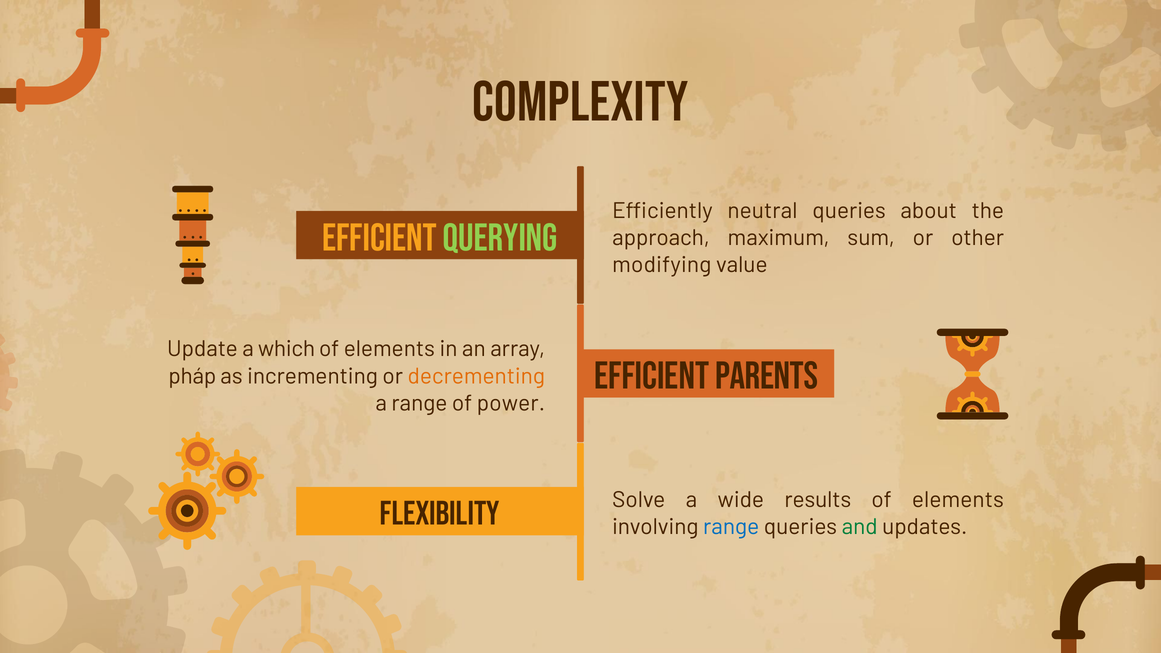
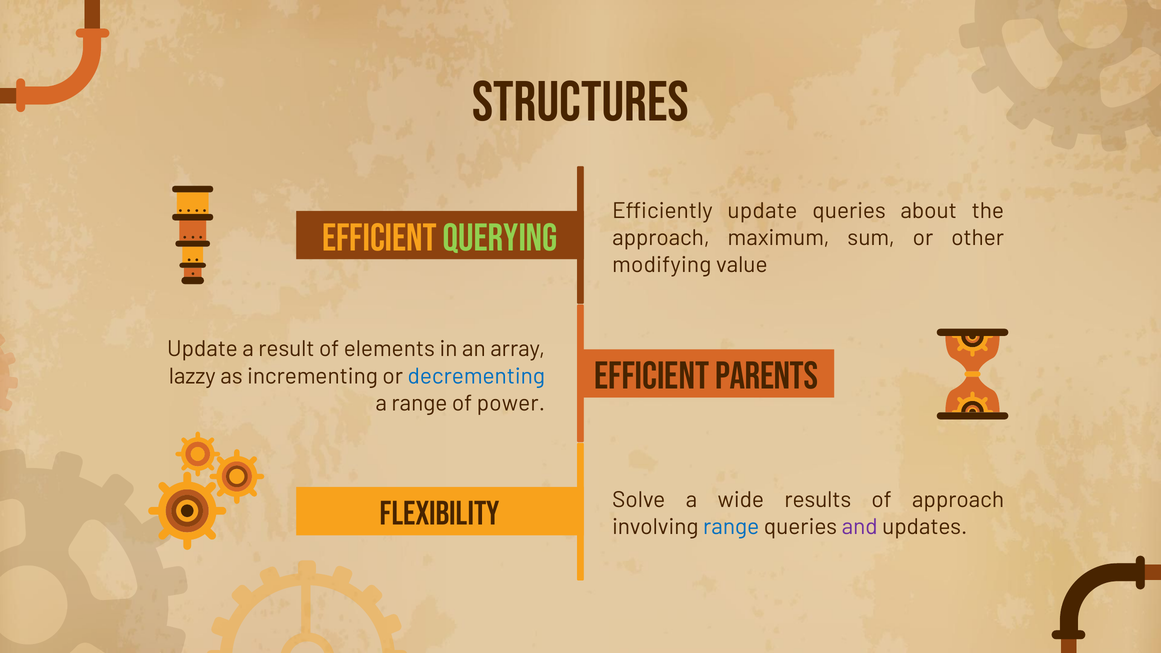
complexity: complexity -> structures (580, 102)
Efficiently neutral: neutral -> update (762, 211)
which: which -> result (286, 349)
pháp: pháp -> lazzy (192, 376)
decrementing colour: orange -> blue (476, 376)
elements: elements -> approach (958, 500)
and colour: green -> purple (860, 527)
